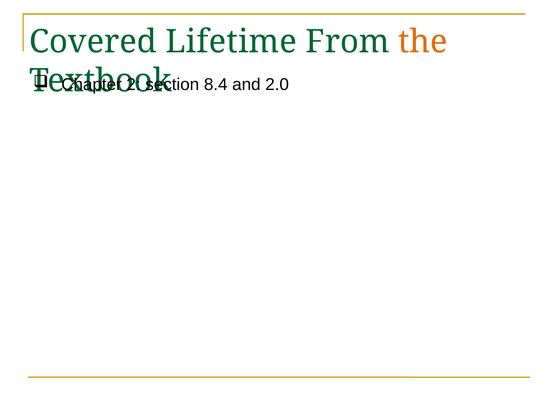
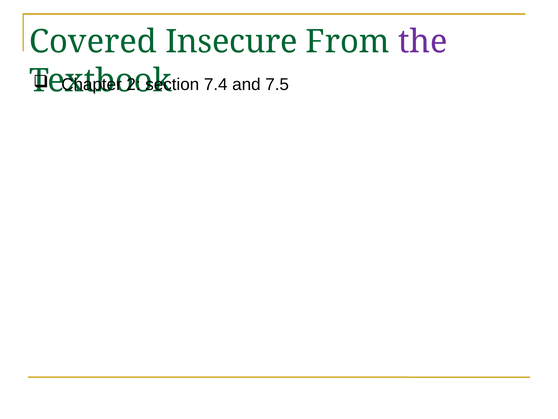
Lifetime: Lifetime -> Insecure (231, 42)
the colour: orange -> purple (423, 42)
8.4: 8.4 -> 7.4 (216, 84)
2.0: 2.0 -> 7.5 (277, 84)
